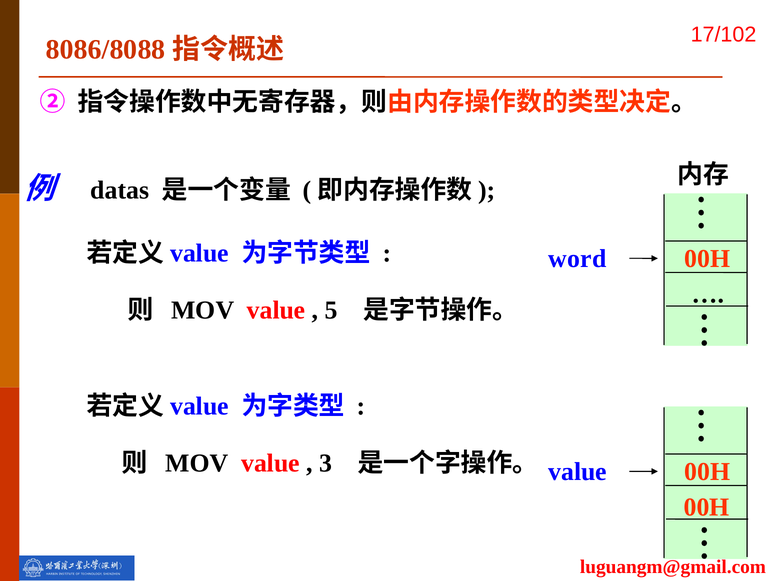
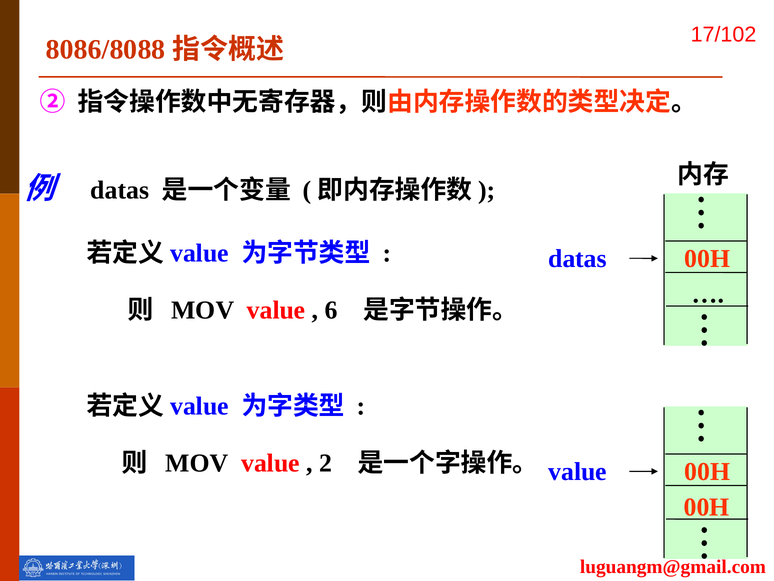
word: word -> datas (578, 258)
5: 5 -> 6 (331, 310)
3: 3 -> 2 (326, 463)
